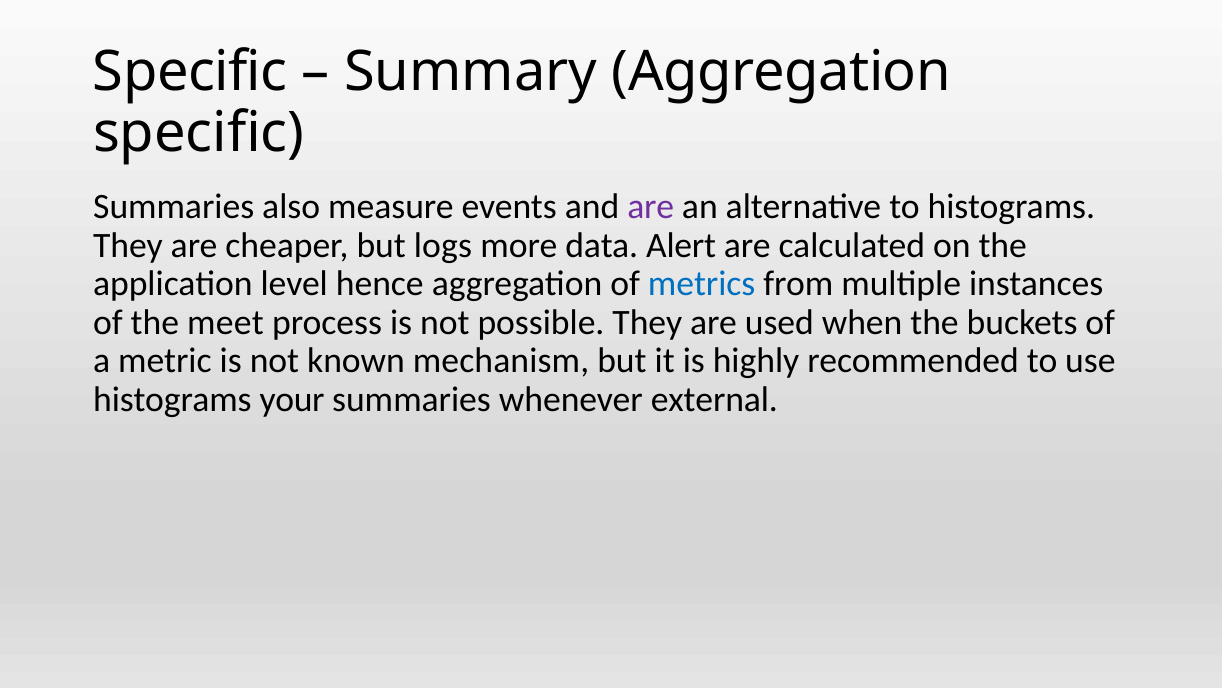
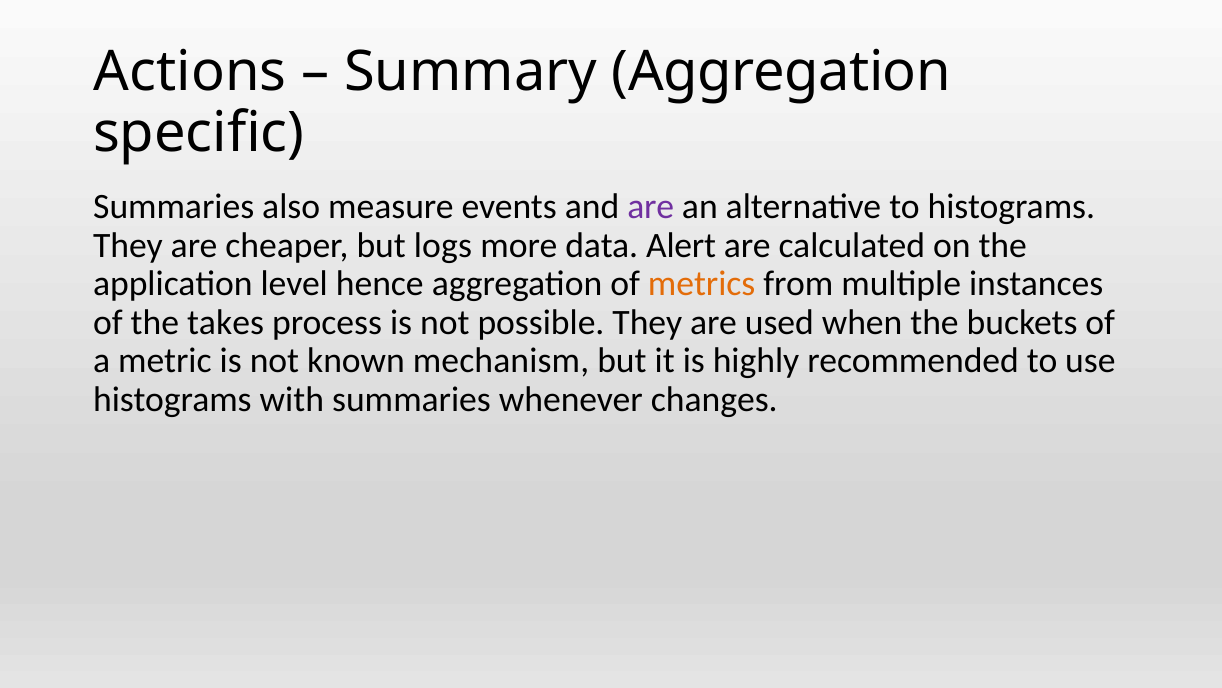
Specific: Specific -> Actions (190, 72)
metrics colour: blue -> orange (702, 284)
meet: meet -> takes (226, 322)
your: your -> with (292, 399)
external: external -> changes (714, 399)
